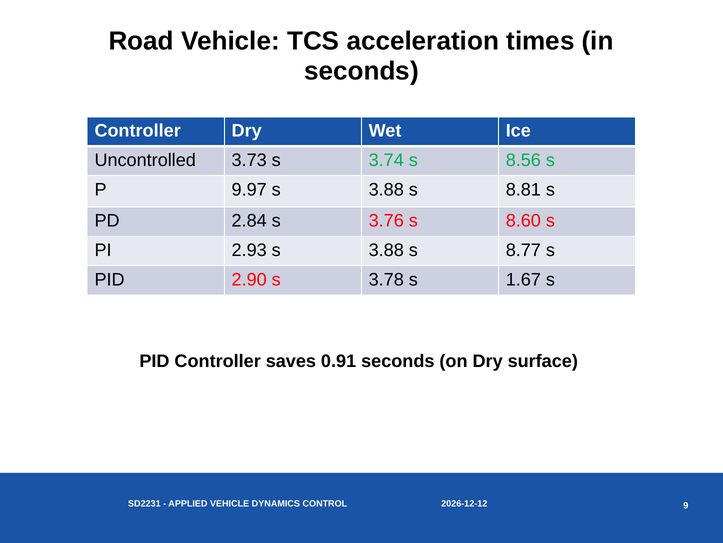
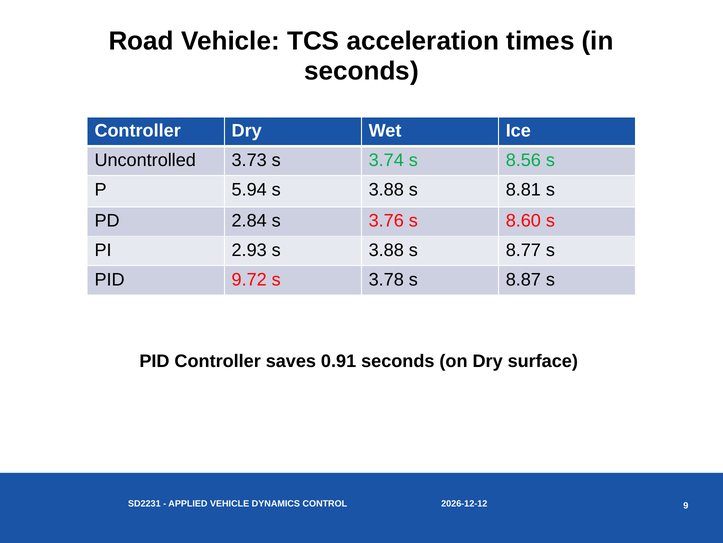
9.97: 9.97 -> 5.94 (249, 189)
2.90: 2.90 -> 9.72 (249, 279)
1.67: 1.67 -> 8.87 (523, 279)
